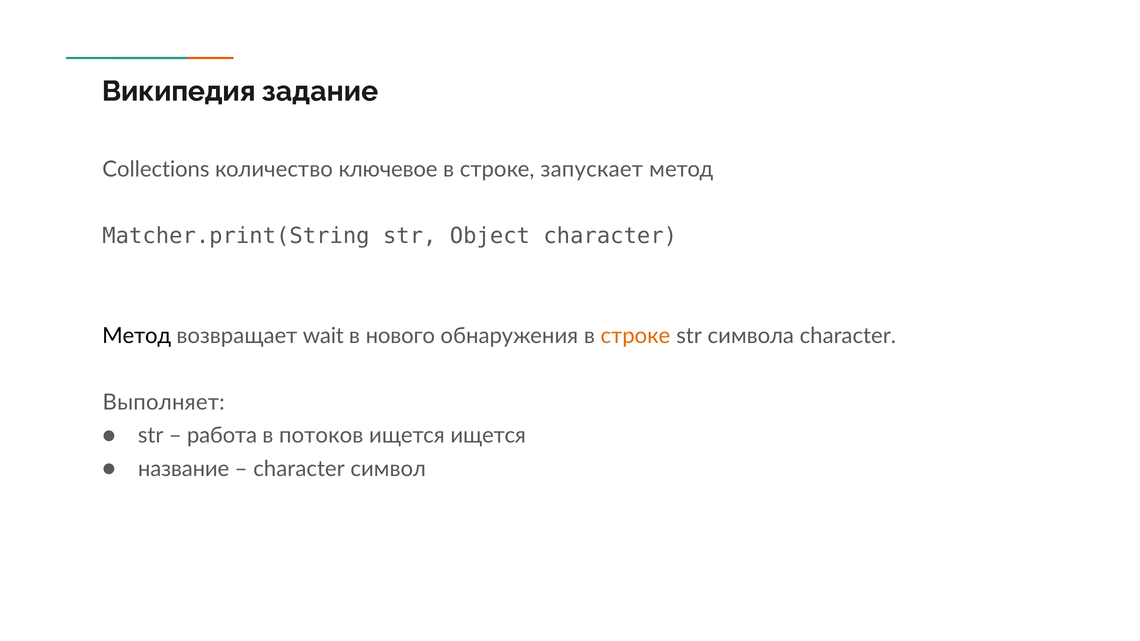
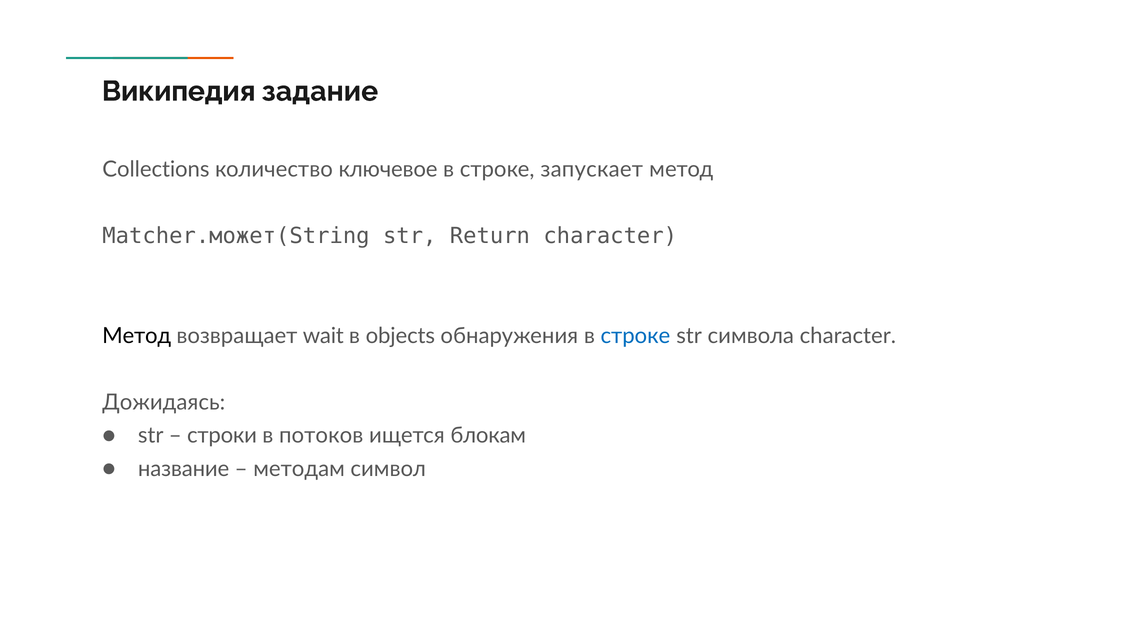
Matcher.print(String: Matcher.print(String -> Matcher.может(String (236, 236)
Object: Object -> Return (490, 236)
нового: нового -> objects (400, 336)
строке colour: orange -> blue (635, 336)
Выполняет: Выполняет -> Дожидаясь (164, 402)
работа: работа -> строки (222, 436)
ищется ищется: ищется -> блокам (488, 436)
character: character -> методам (299, 469)
